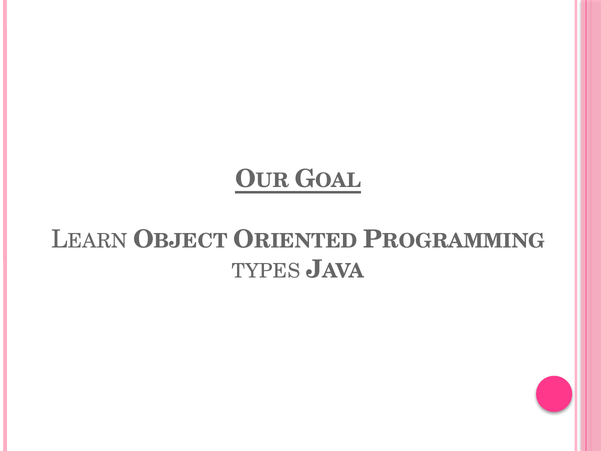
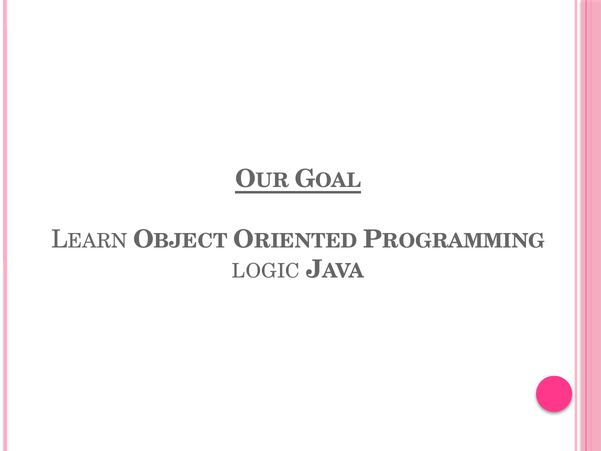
TYPES: TYPES -> LOGIC (266, 271)
